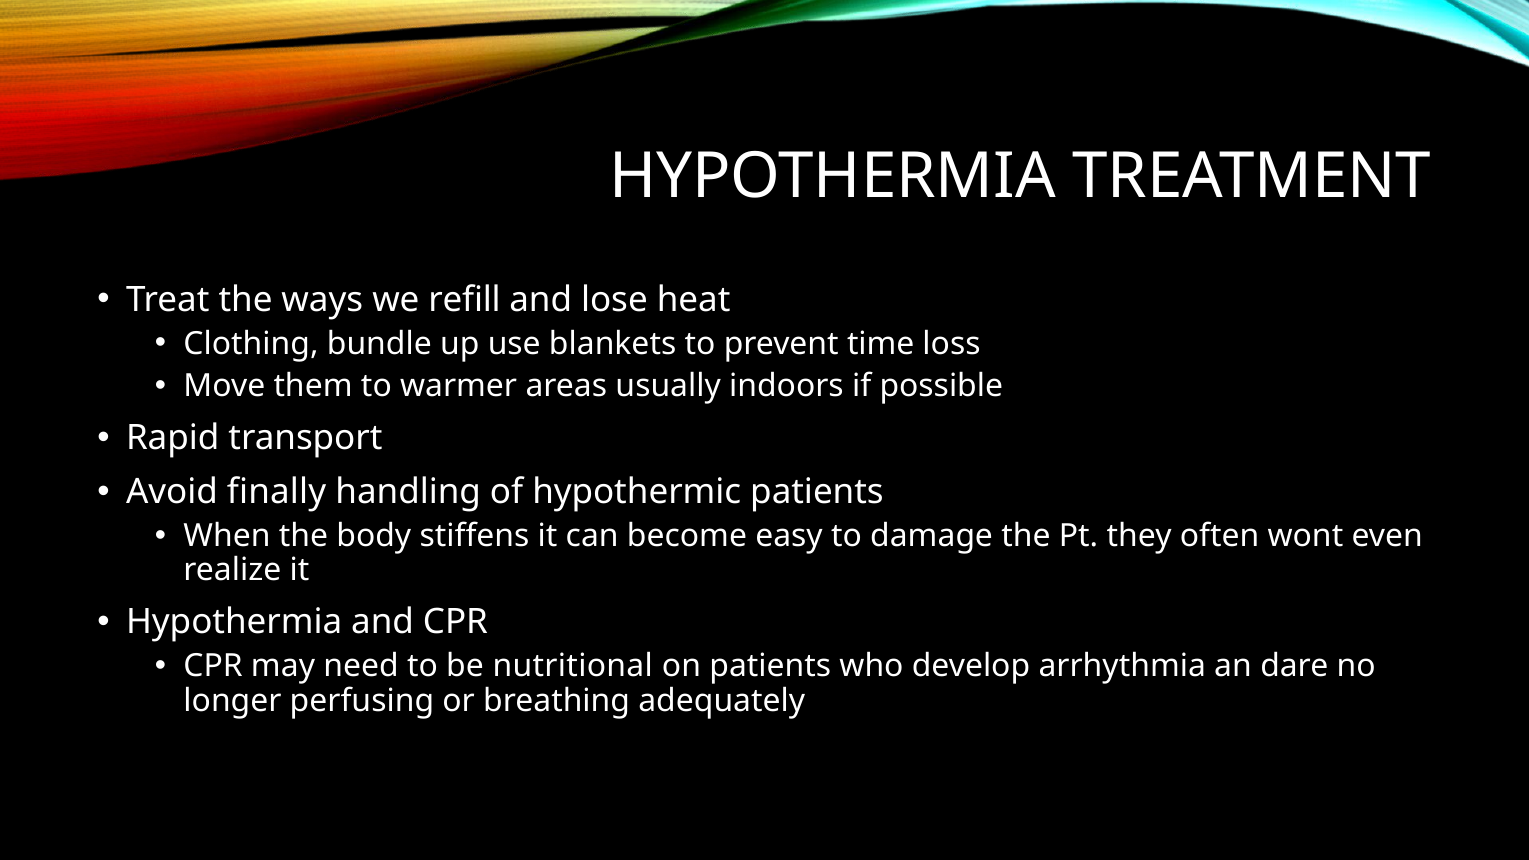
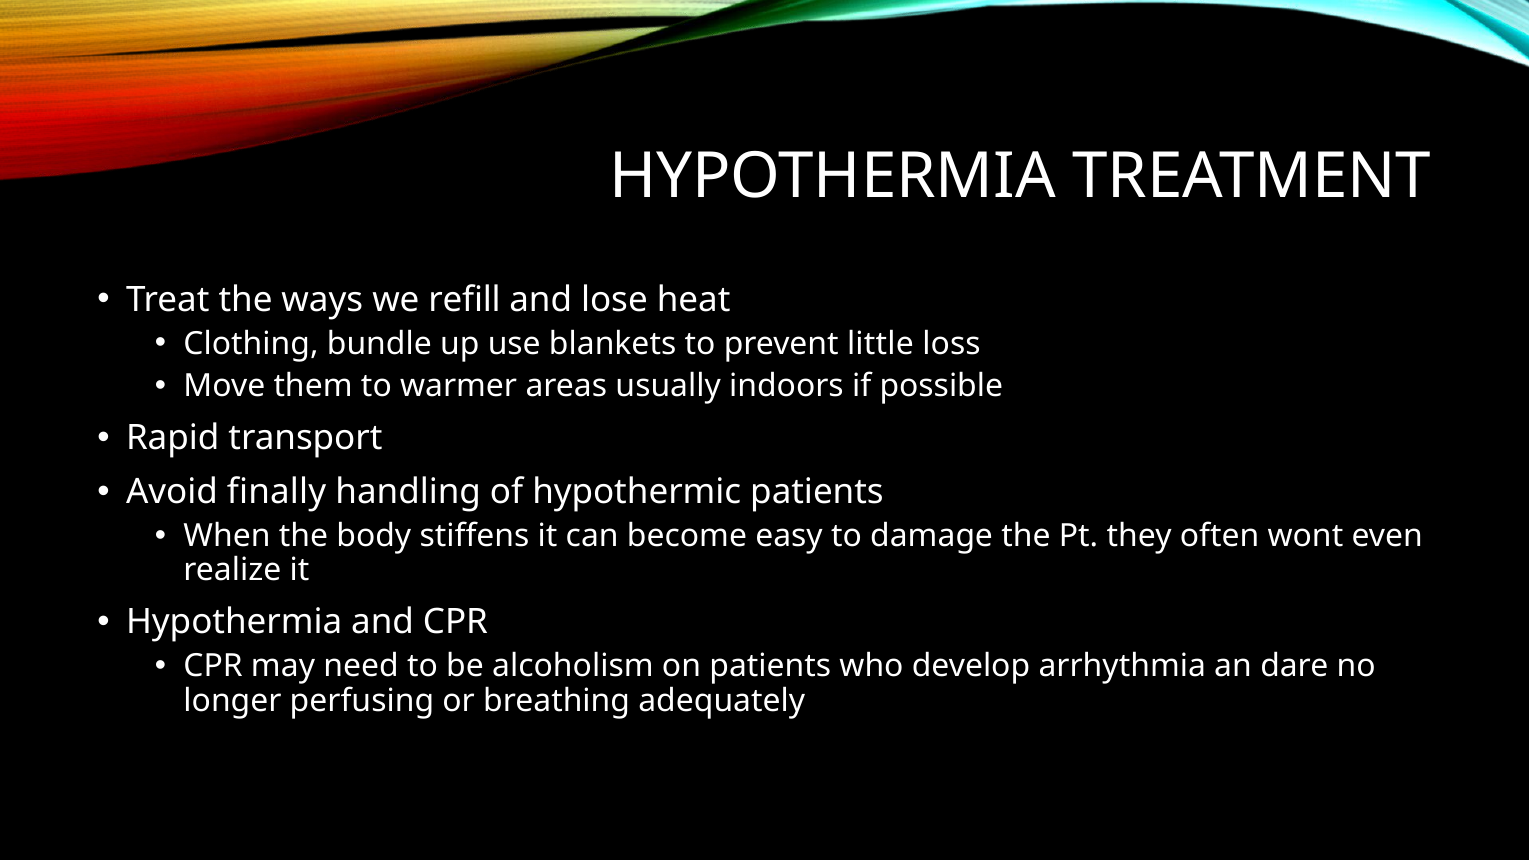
time: time -> little (880, 344)
nutritional: nutritional -> alcoholism (573, 667)
